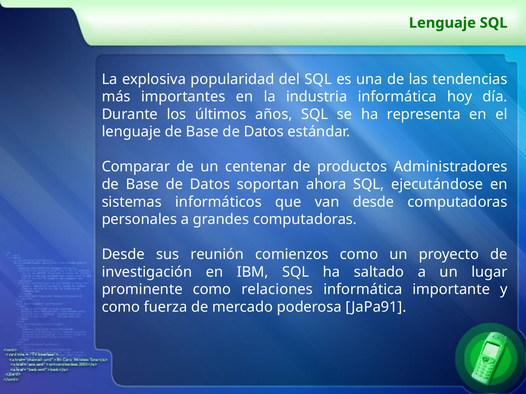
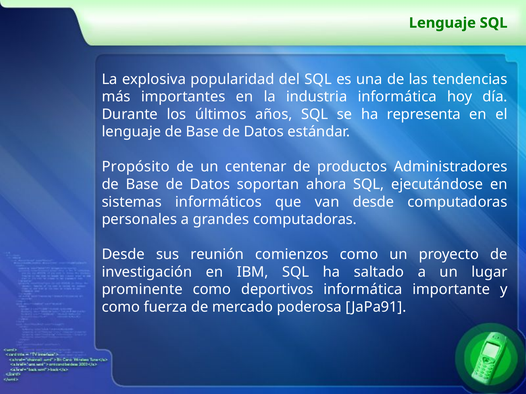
Comparar: Comparar -> Propósito (136, 167)
relaciones: relaciones -> deportivos (277, 290)
